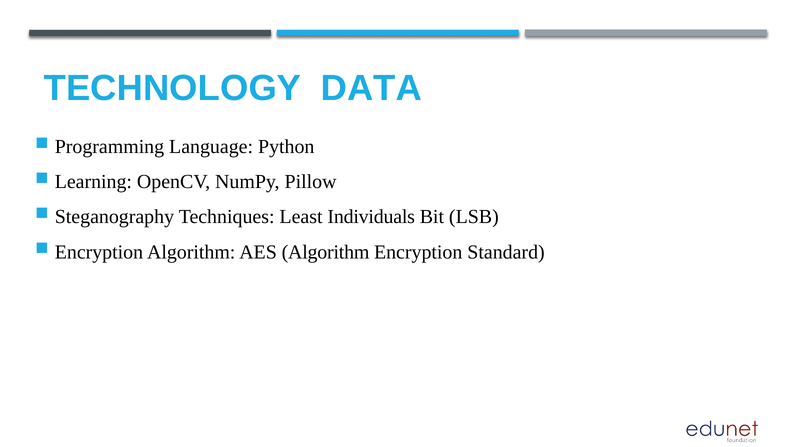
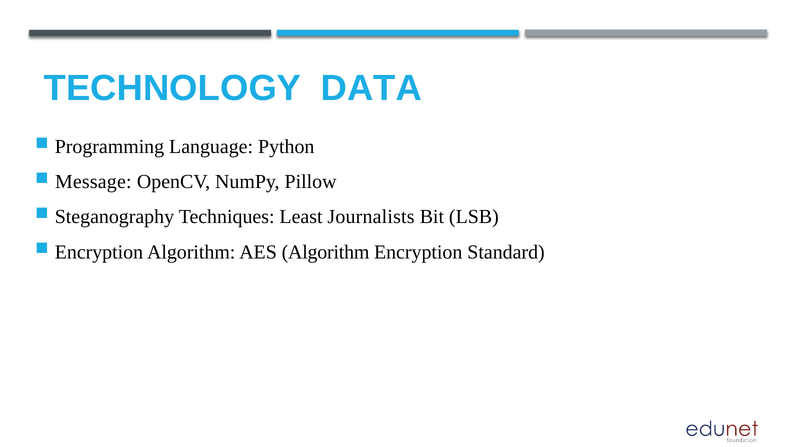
Learning: Learning -> Message (93, 182)
Individuals: Individuals -> Journalists (371, 217)
